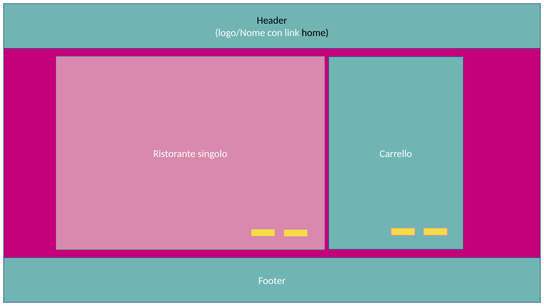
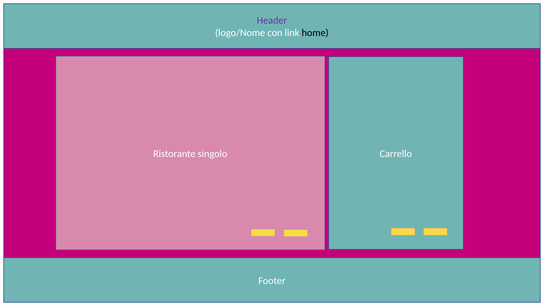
Header colour: black -> purple (272, 21)
